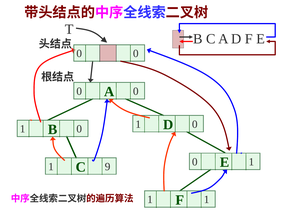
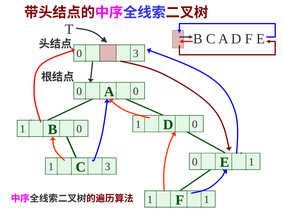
0: 0 -> 3 (136, 54)
1 9: 9 -> 3 (108, 167)
